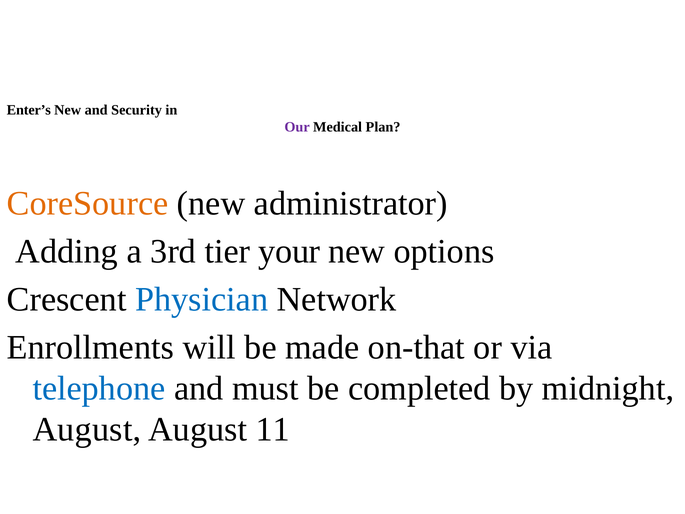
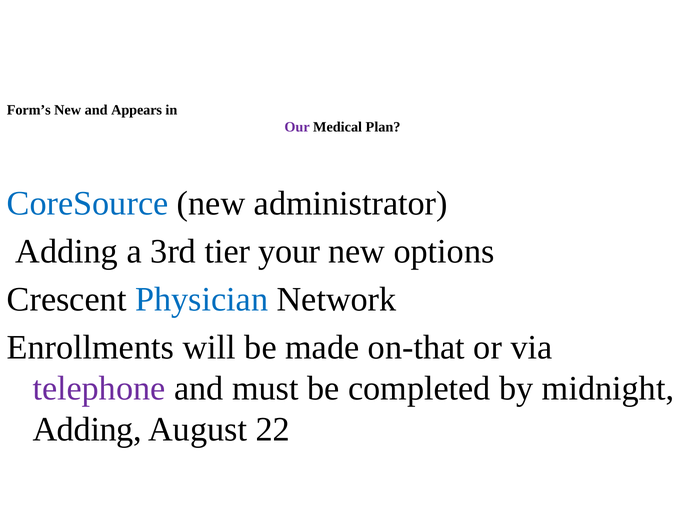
Enter’s: Enter’s -> Form’s (29, 110)
Security: Security -> Appears (137, 110)
CoreSource colour: orange -> blue (88, 203)
telephone colour: blue -> purple (99, 388)
August: August -> Adding (87, 429)
11: 11 -> 22 (273, 429)
